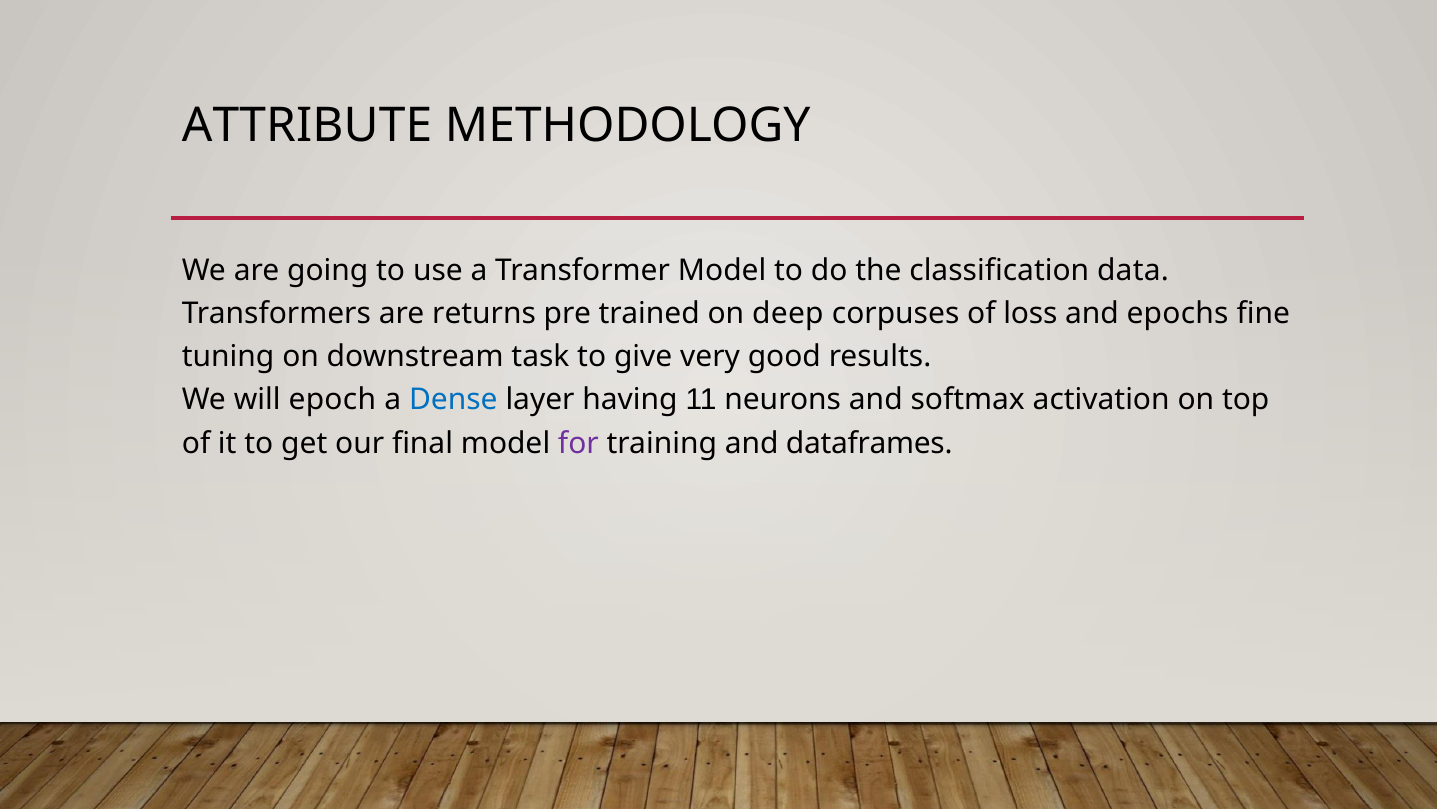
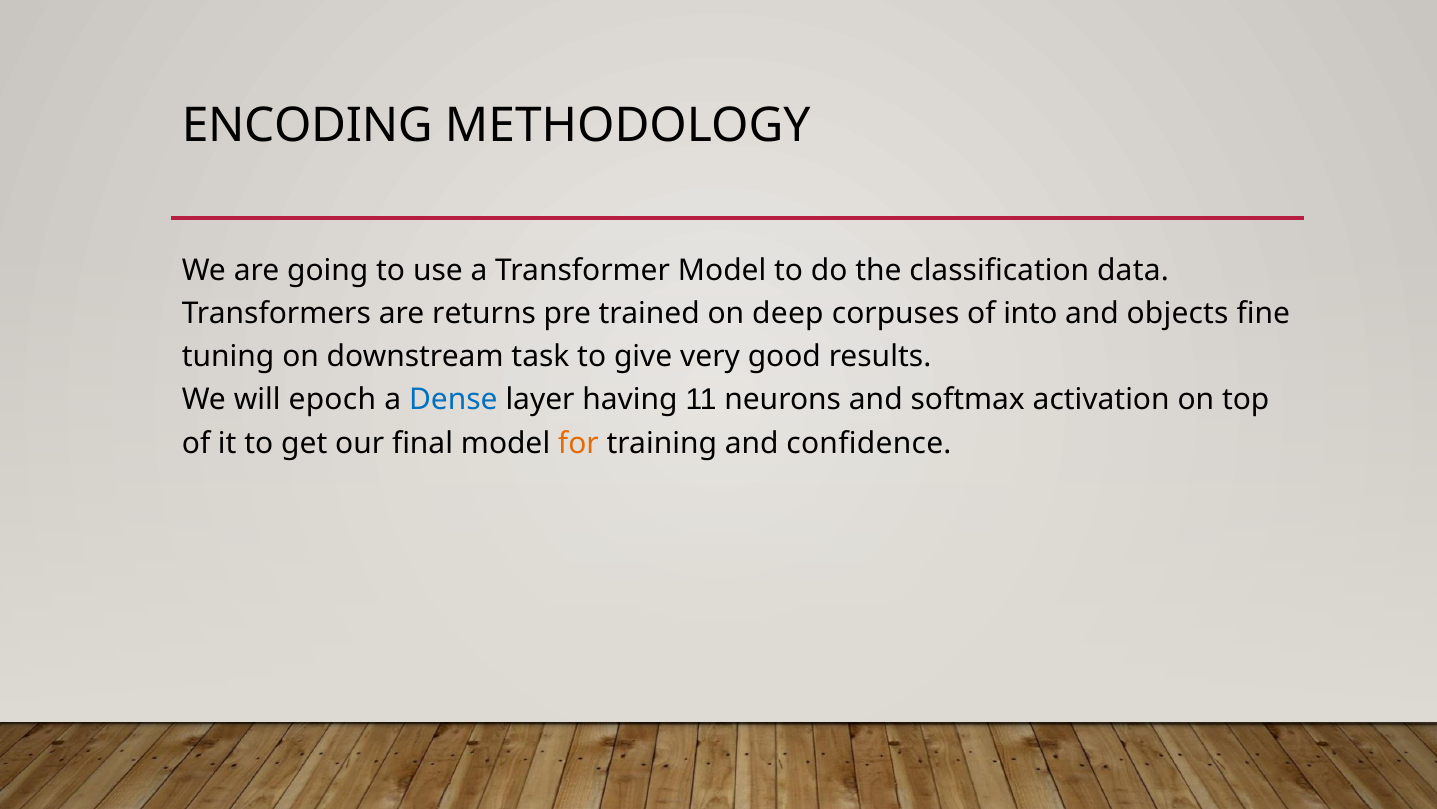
ATTRIBUTE: ATTRIBUTE -> ENCODING (307, 126)
loss: loss -> into (1030, 313)
epochs: epochs -> objects (1178, 313)
for colour: purple -> orange (578, 443)
dataframes: dataframes -> confidence (869, 443)
